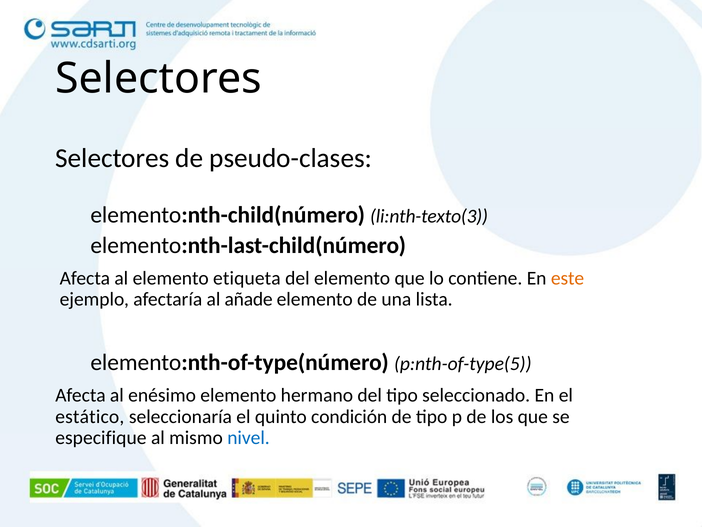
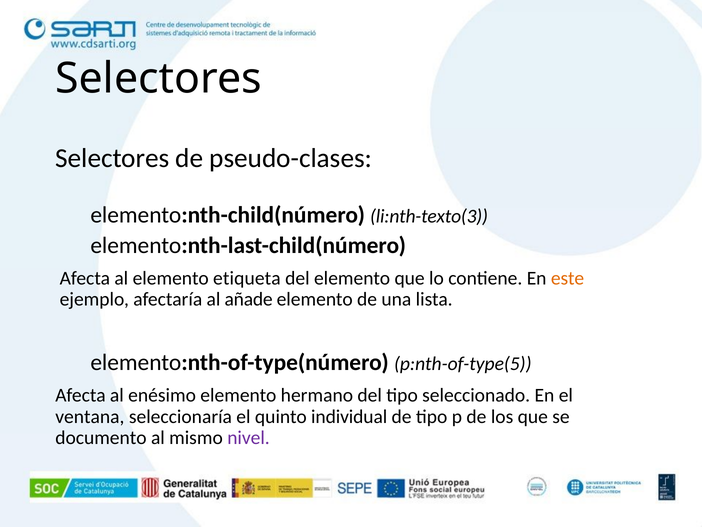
estático: estático -> ventana (90, 416)
condición: condición -> individual (349, 416)
especifique: especifique -> documento (101, 437)
nivel colour: blue -> purple (249, 437)
